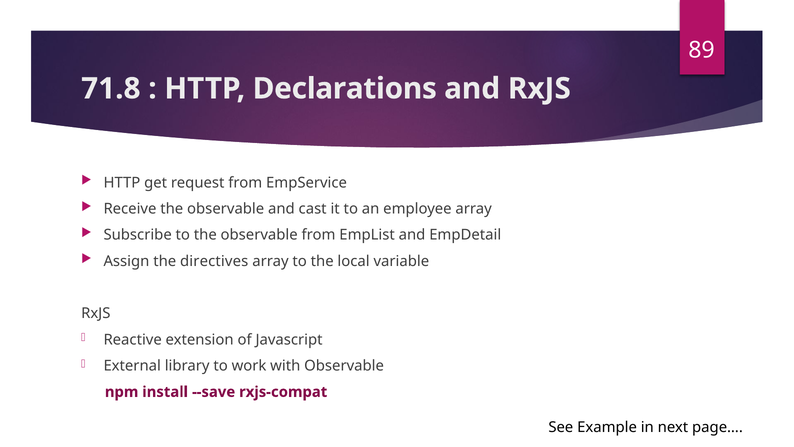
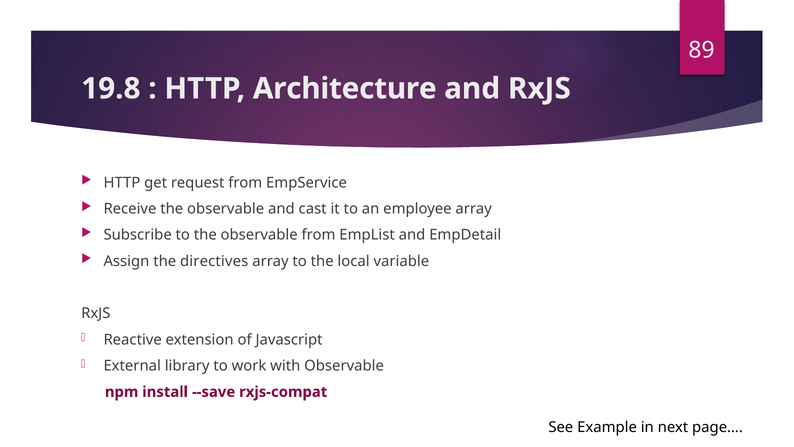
71.8: 71.8 -> 19.8 (111, 89)
Declarations: Declarations -> Architecture (345, 89)
